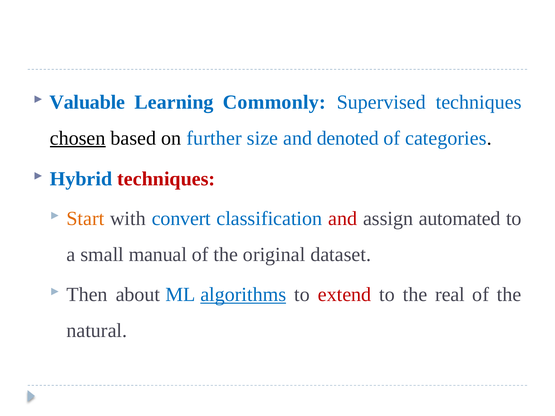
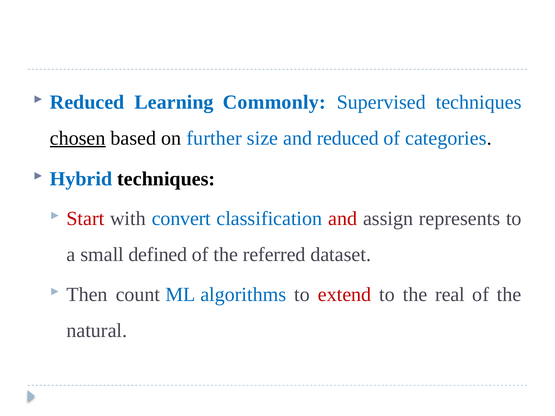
Valuable: Valuable -> Reduced (87, 102)
and denoted: denoted -> reduced (348, 138)
techniques colour: red -> black (166, 179)
Start colour: orange -> red (85, 219)
automated: automated -> represents (460, 219)
manual: manual -> defined (158, 255)
original: original -> referred (274, 255)
about: about -> count (138, 295)
algorithms underline: present -> none (243, 295)
